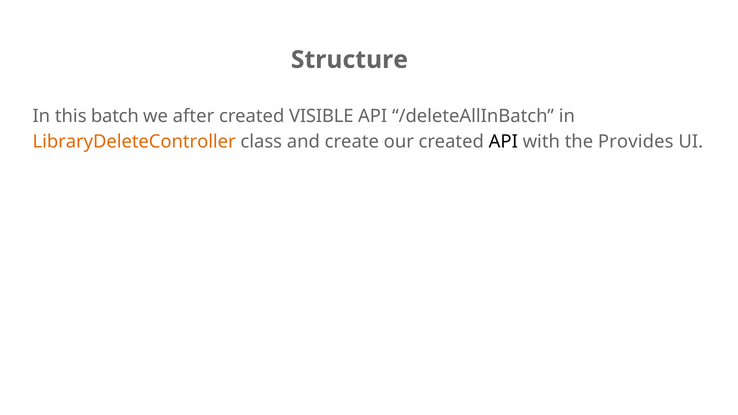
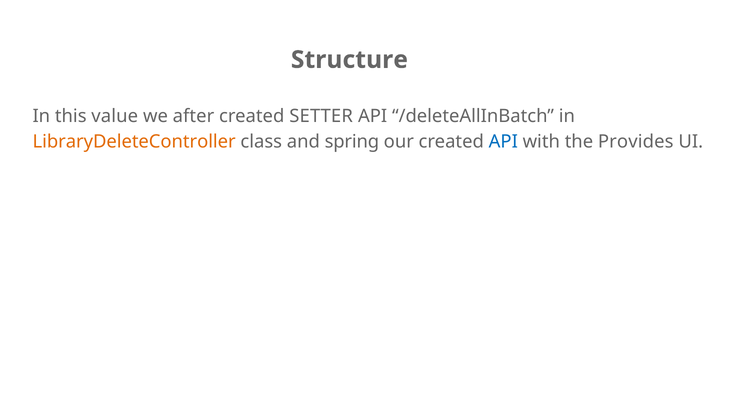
batch: batch -> value (115, 116)
VISIBLE: VISIBLE -> SETTER (321, 116)
create: create -> spring (352, 142)
API colour: black -> blue (503, 142)
